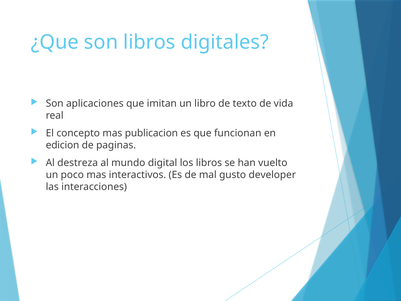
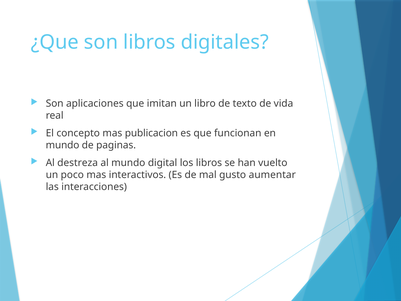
edicion: edicion -> mundo (63, 145)
developer: developer -> aumentar (272, 175)
